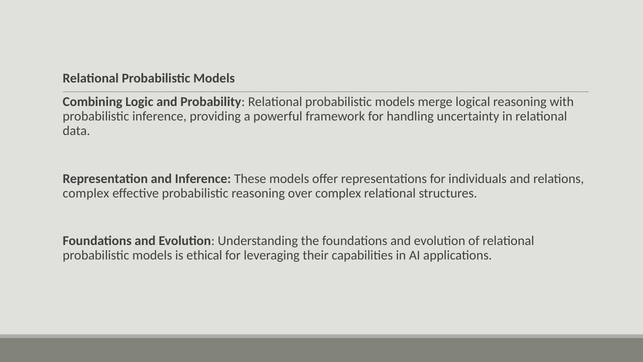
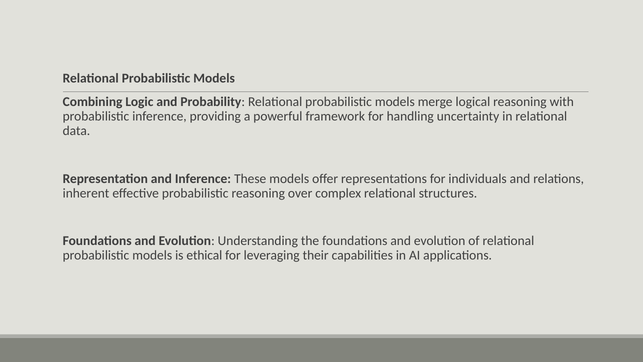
complex: complex -> inherent (86, 193)
